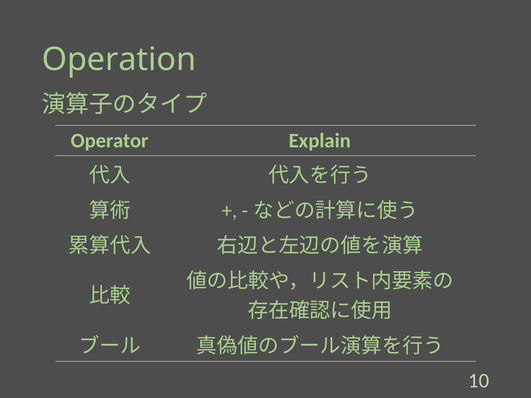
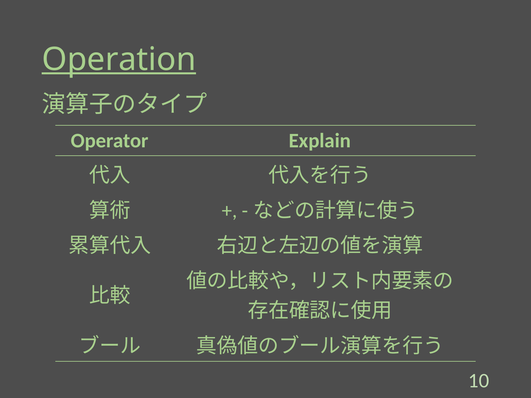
Operation underline: none -> present (119, 59)
